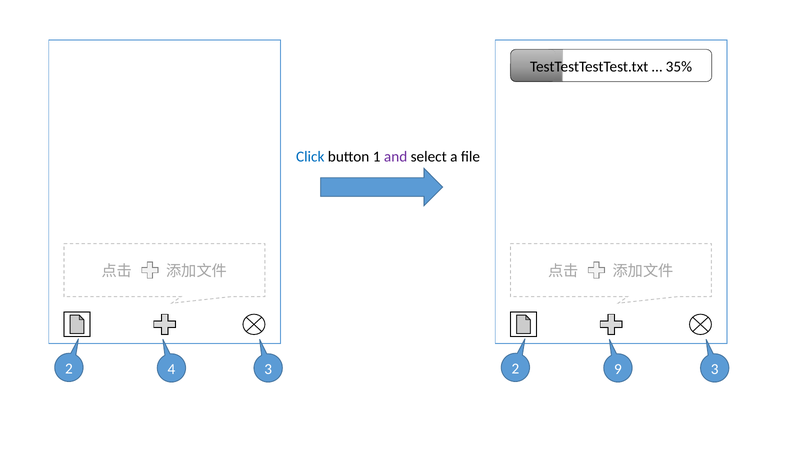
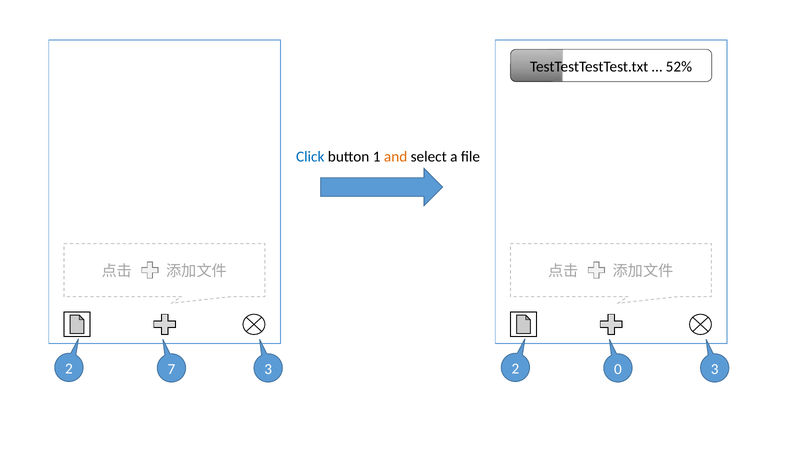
35%: 35% -> 52% (679, 66)
and colour: purple -> orange (396, 157)
4: 4 -> 7 (171, 369)
9: 9 -> 0 (618, 369)
